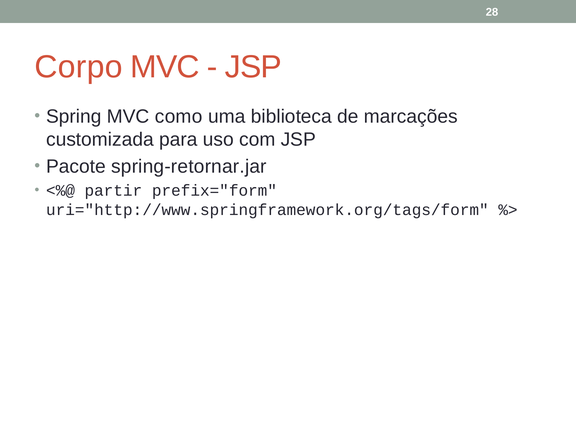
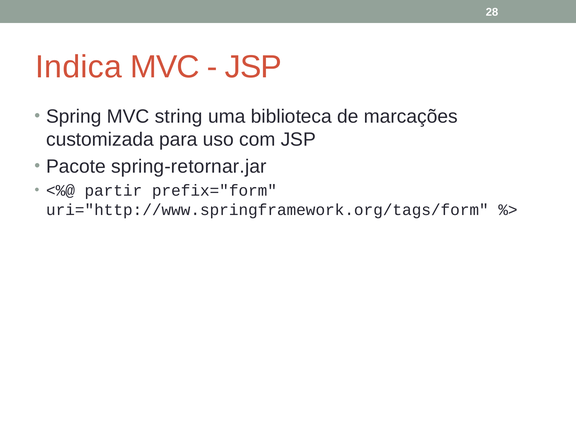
Corpo: Corpo -> Indica (79, 67)
como: como -> string (179, 117)
